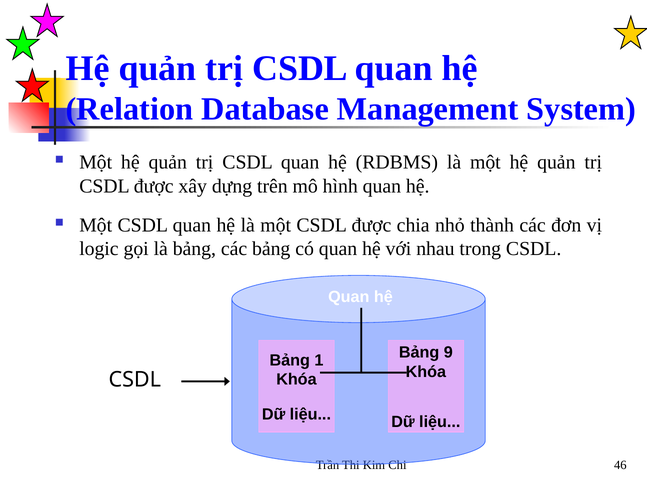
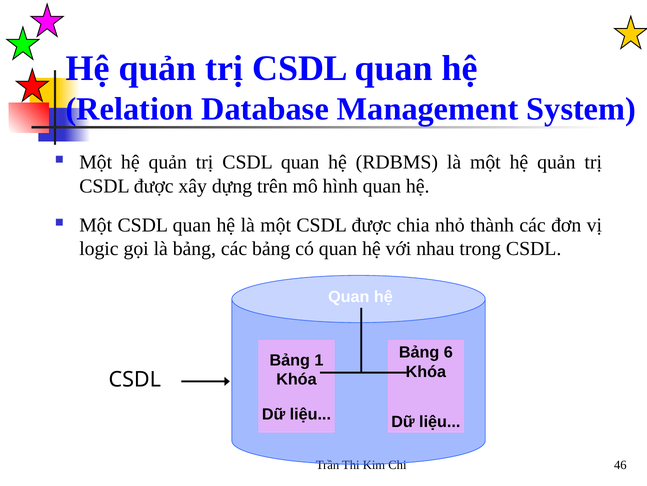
9: 9 -> 6 (448, 352)
